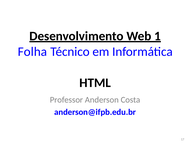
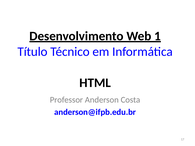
Folha: Folha -> Título (32, 52)
